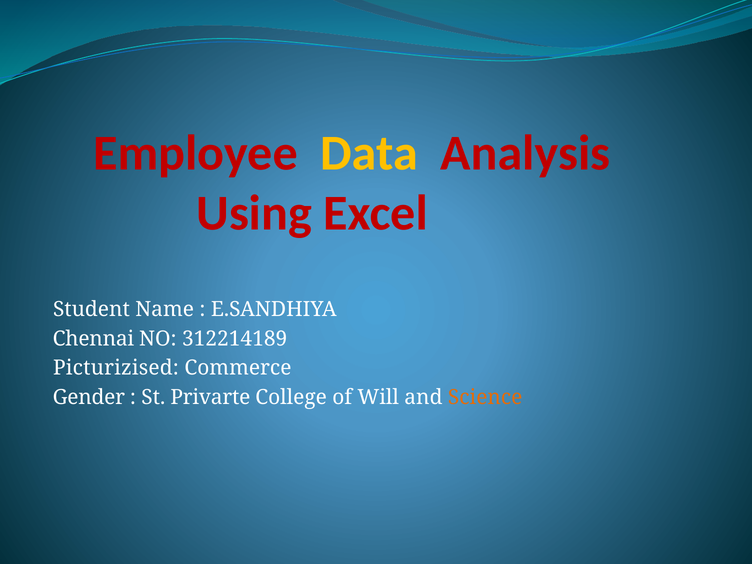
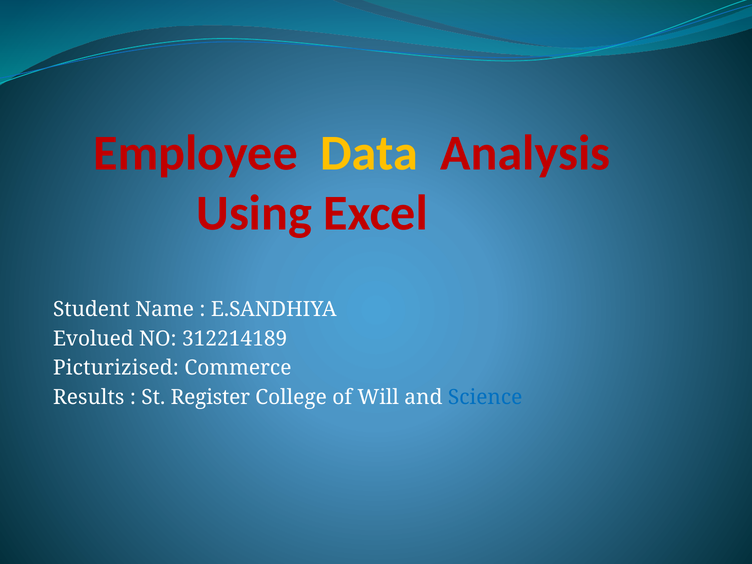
Chennai: Chennai -> Evolued (93, 339)
Gender: Gender -> Results (89, 397)
Privarte: Privarte -> Register (210, 397)
Science colour: orange -> blue (485, 397)
